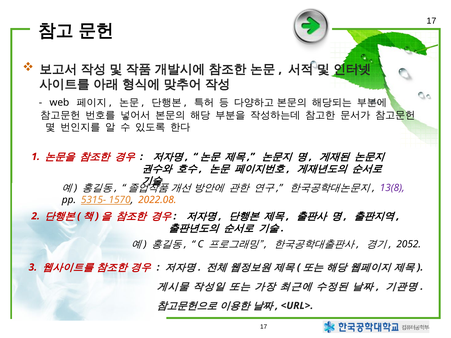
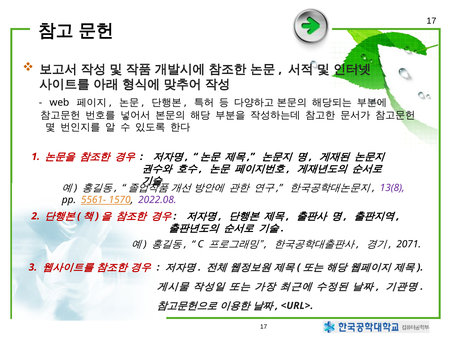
5315-: 5315- -> 5561- (94, 200)
2022.08 colour: orange -> purple (157, 200)
2052: 2052 -> 2071 (409, 244)
